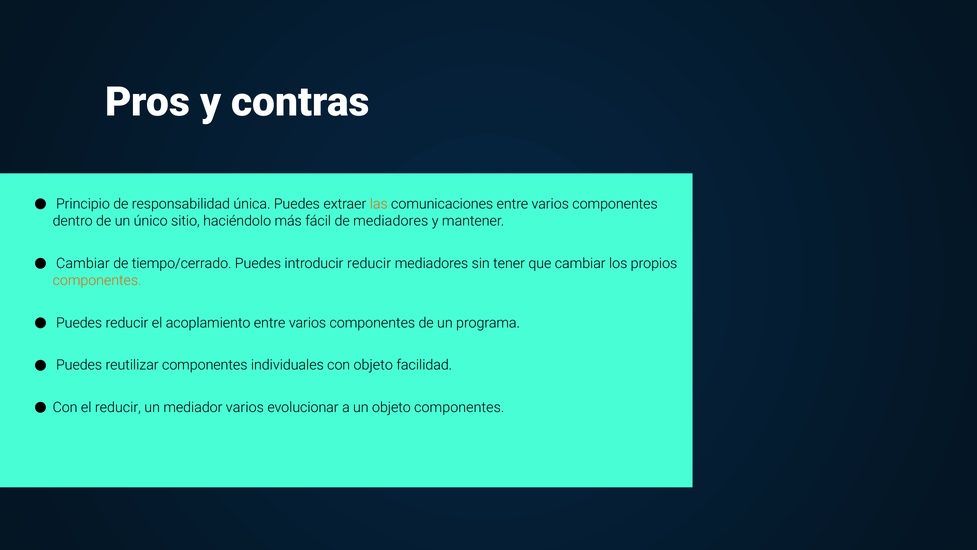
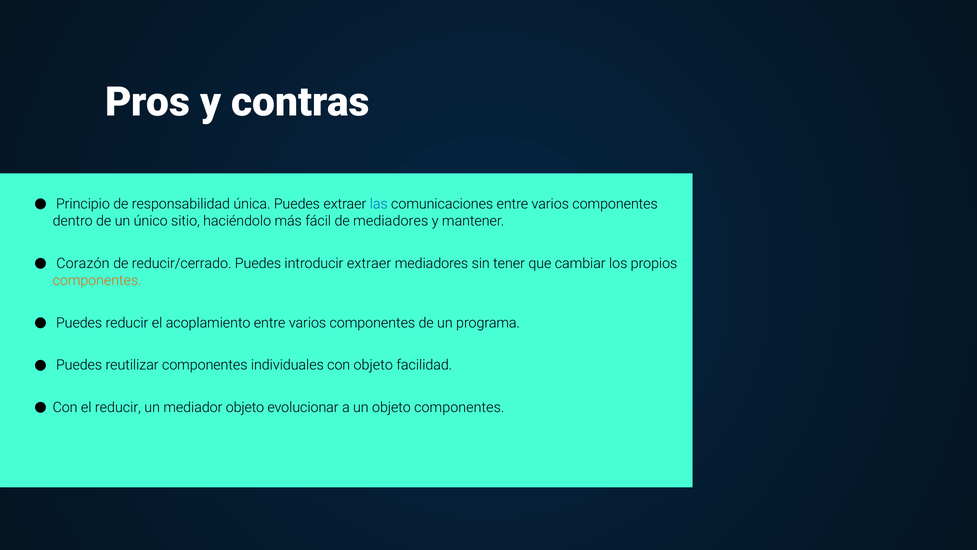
las colour: orange -> blue (379, 204)
Cambiar: Cambiar -> Corazón (83, 263)
tiempo/cerrado: tiempo/cerrado -> reducir/cerrado (182, 263)
introducir reducir: reducir -> extraer (369, 263)
mediador varios: varios -> objeto (245, 407)
